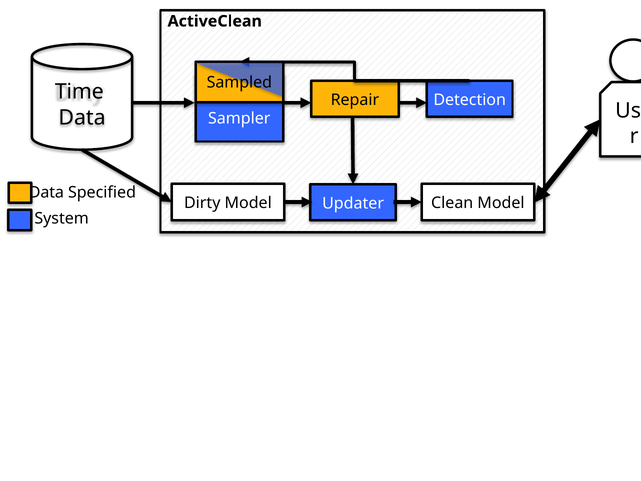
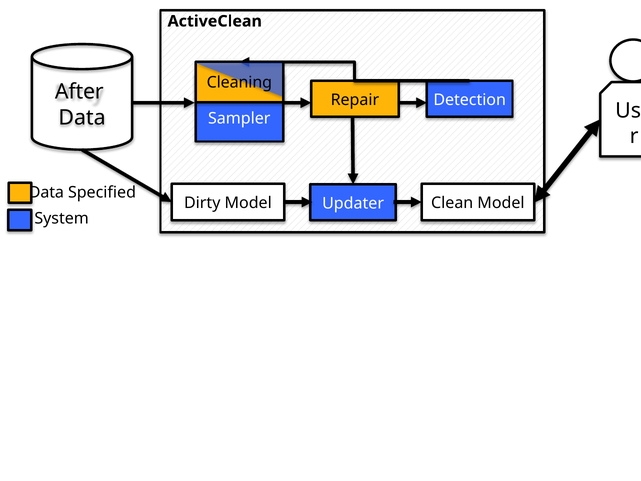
Sampled: Sampled -> Cleaning (239, 83)
Time: Time -> After (79, 92)
